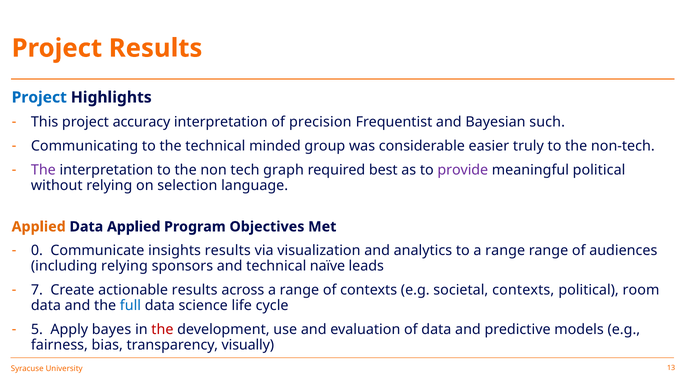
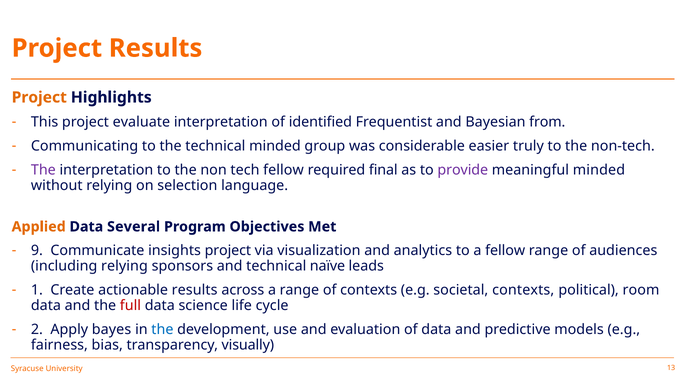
Project colour: blue -> orange (39, 97)
accuracy: accuracy -> evaluate (141, 122)
precision: precision -> identified (320, 122)
such: such -> from (547, 122)
tech graph: graph -> fellow (284, 170)
best: best -> final (383, 170)
meaningful political: political -> minded (599, 170)
Data Applied: Applied -> Several (134, 227)
0: 0 -> 9 (37, 251)
insights results: results -> project (228, 251)
to a range: range -> fellow (505, 251)
7: 7 -> 1 (37, 290)
full colour: blue -> red (130, 305)
5: 5 -> 2 (37, 330)
the colour: red -> blue (162, 330)
